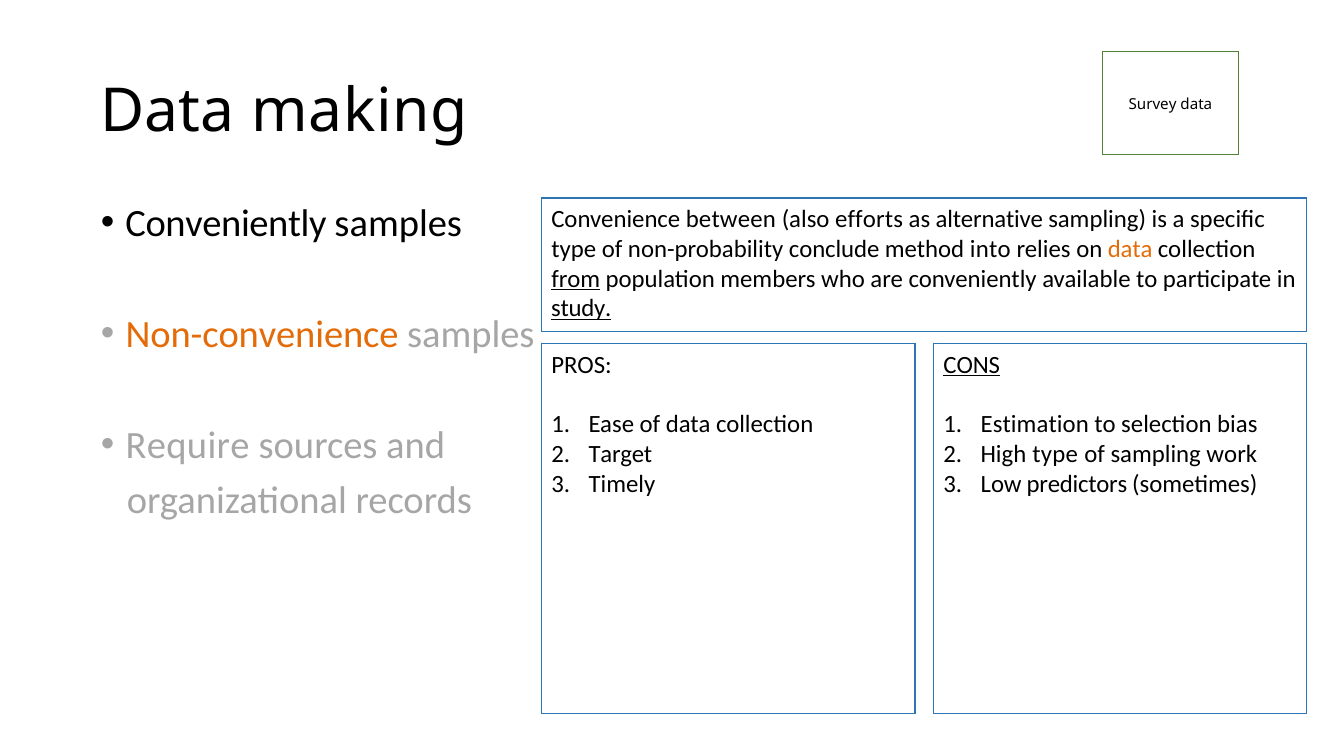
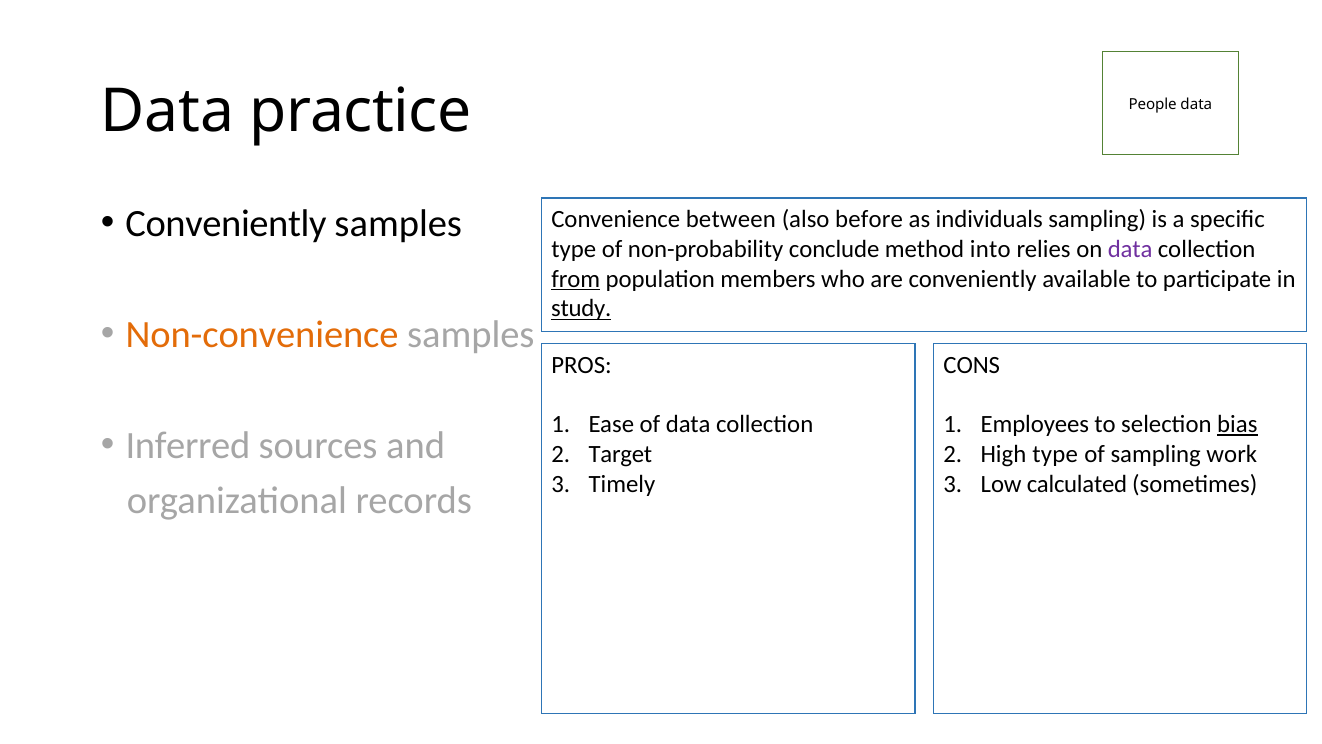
making: making -> practice (360, 111)
Survey: Survey -> People (1153, 104)
efforts: efforts -> before (869, 219)
alternative: alternative -> individuals (989, 219)
data colour: orange -> purple (1130, 249)
CONS underline: present -> none (972, 365)
Estimation: Estimation -> Employees (1035, 424)
bias underline: none -> present (1237, 424)
Require: Require -> Inferred (188, 445)
predictors: predictors -> calculated (1077, 484)
